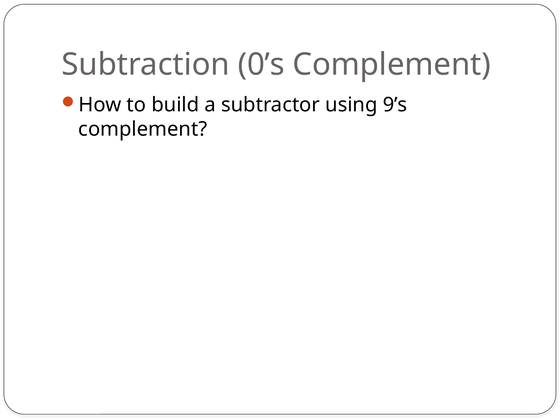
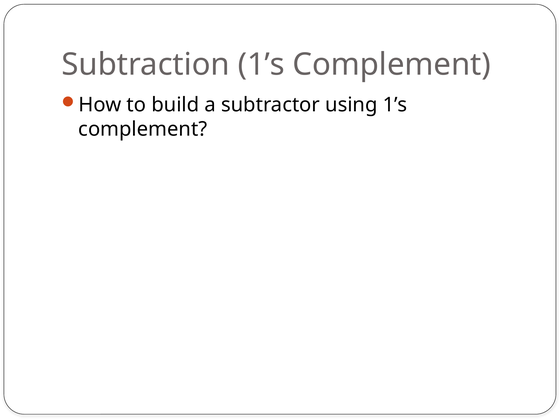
Subtraction 0’s: 0’s -> 1’s (261, 65)
using 9’s: 9’s -> 1’s (395, 105)
